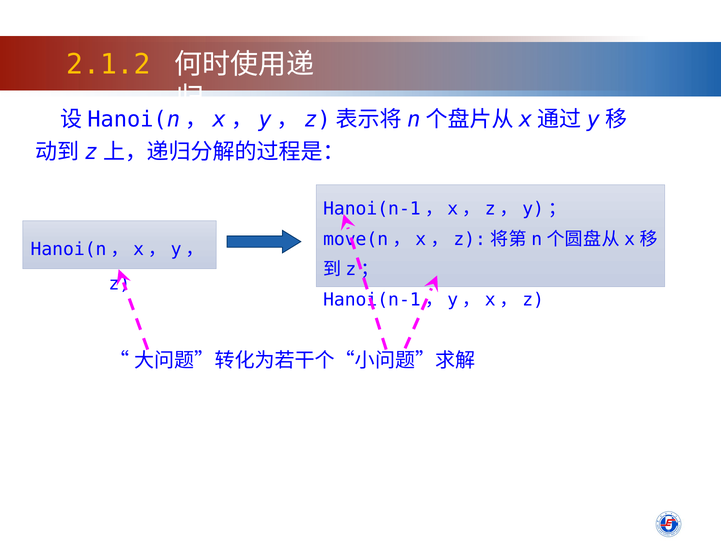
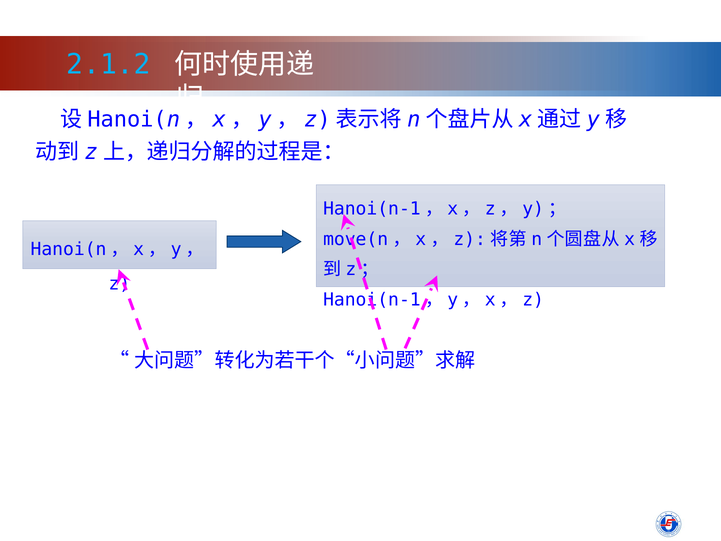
2.1.2 colour: yellow -> light blue (109, 64)
